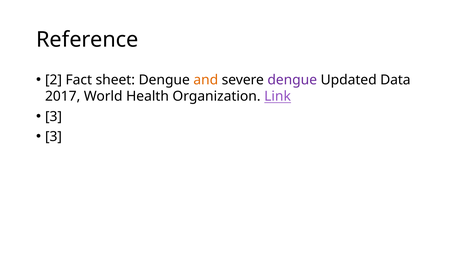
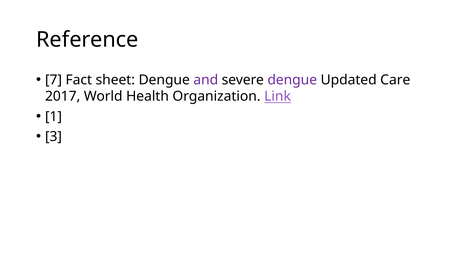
2: 2 -> 7 (54, 80)
and colour: orange -> purple (206, 80)
Data: Data -> Care (395, 80)
3: 3 -> 1 (54, 117)
